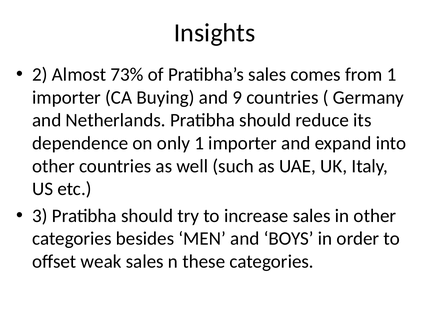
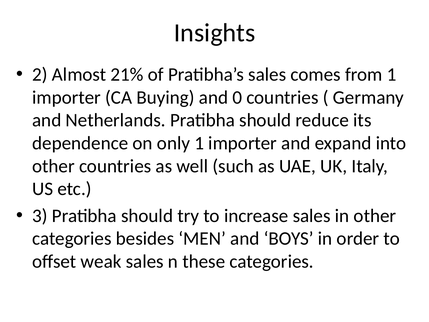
73%: 73% -> 21% (127, 74)
9: 9 -> 0 (237, 97)
